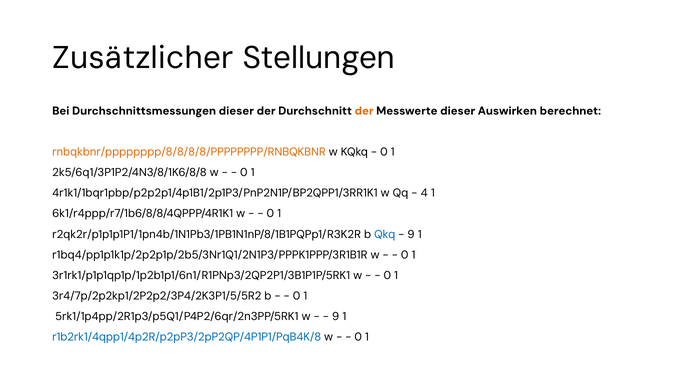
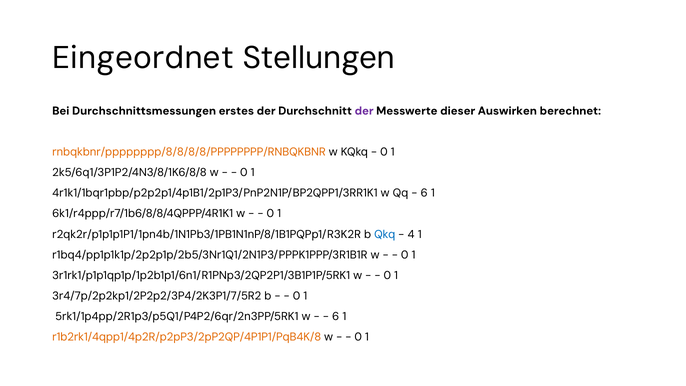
Zusätzlicher: Zusätzlicher -> Eingeordnet (143, 58)
Durchschnittsmessungen dieser: dieser -> erstes (236, 111)
der colour: orange -> purple (364, 111)
4: 4 -> 6 (424, 193)
9: 9 -> 4 (411, 234)
3r4/7p/2p2kp1/2P2p2/3P4/2K3P1/5/5R2: 3r4/7p/2p2kp1/2P2p2/3P4/2K3P1/5/5R2 -> 3r4/7p/2p2kp1/2P2p2/3P4/2K3P1/7/5R2 (157, 296)
9: 9 -> 6 (336, 316)
r1b2rk1/4qpp1/4p2R/p2pP3/2pP2QP/4P1P1/PqB4K/8 colour: blue -> orange (187, 337)
